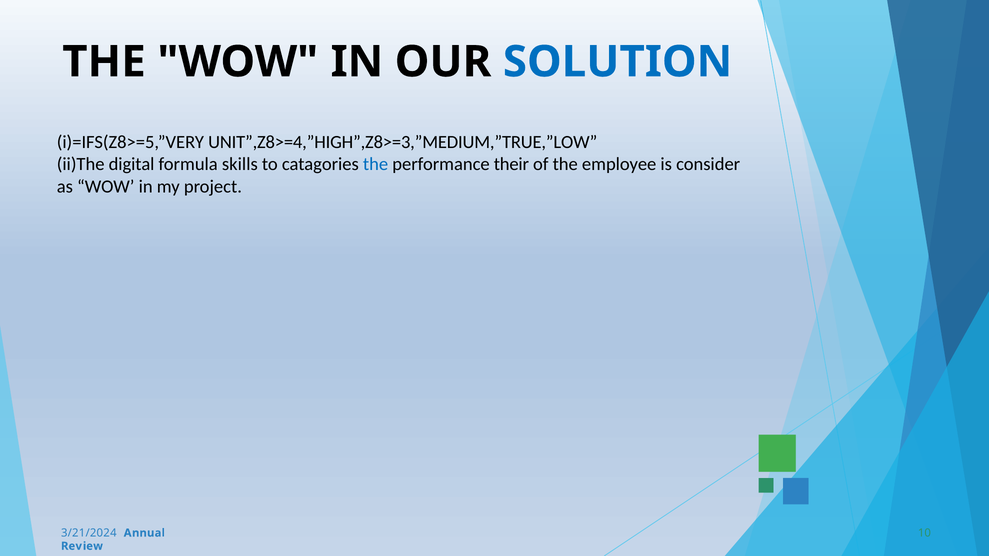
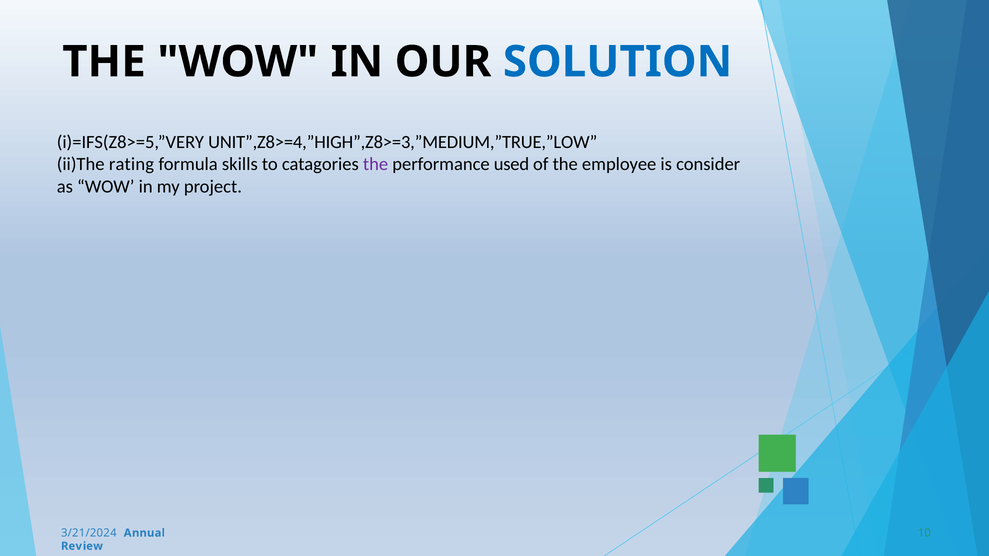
digital: digital -> rating (131, 164)
the colour: blue -> purple (376, 164)
their: their -> used (511, 164)
